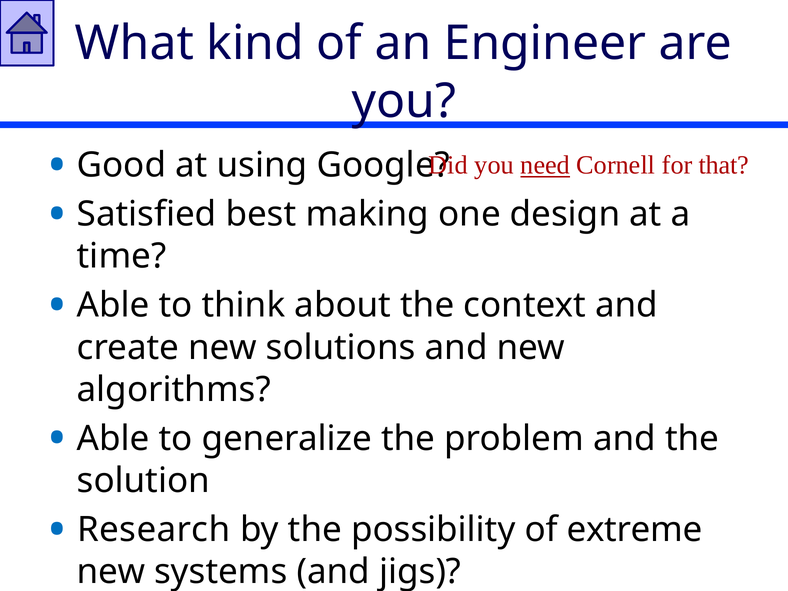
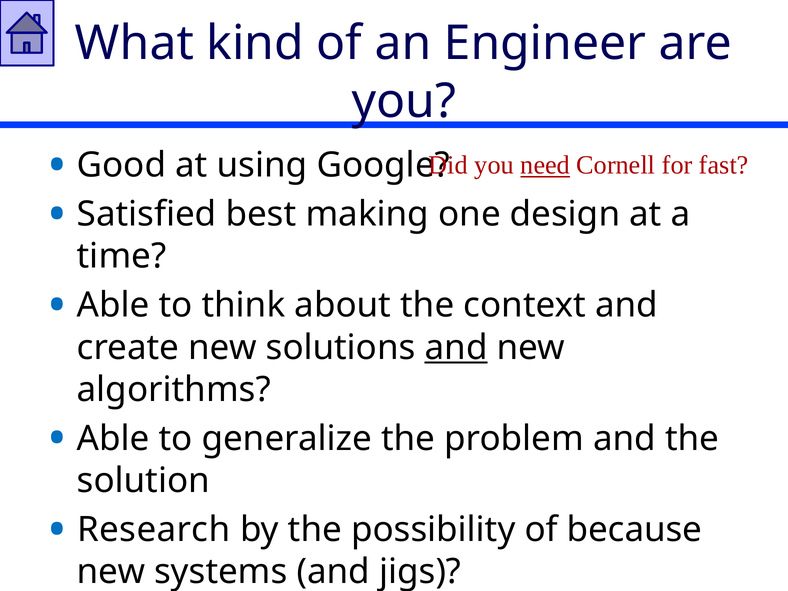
that: that -> fast (724, 165)
and underline: none -> present (456, 347)
extreme: extreme -> because (635, 530)
